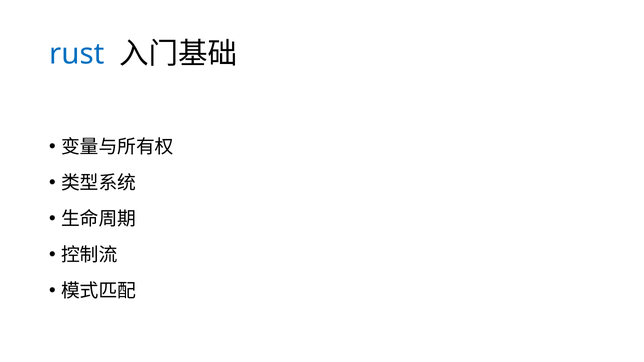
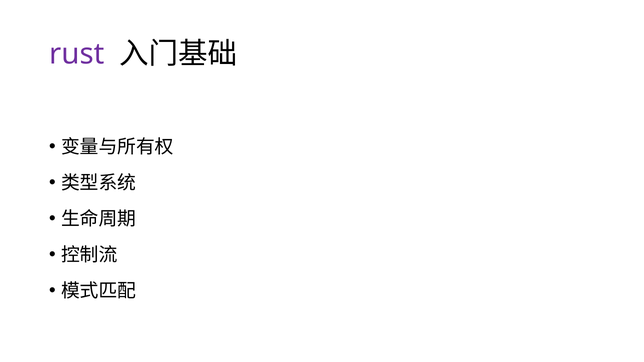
rust colour: blue -> purple (77, 54)
